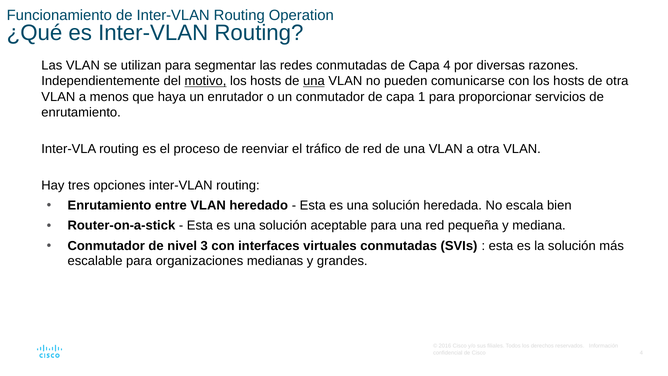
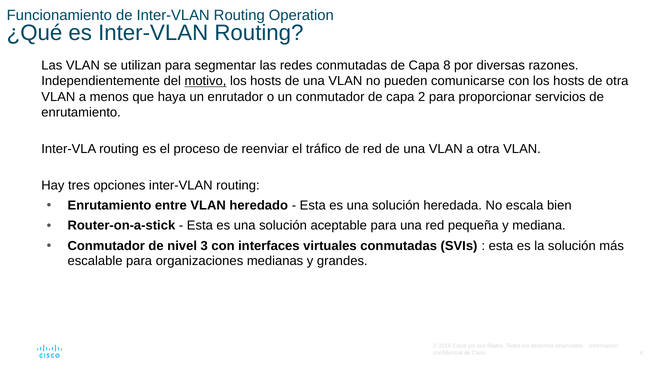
Capa 4: 4 -> 8 (447, 66)
una underline: present -> none (314, 81)
1: 1 -> 2 (422, 97)
